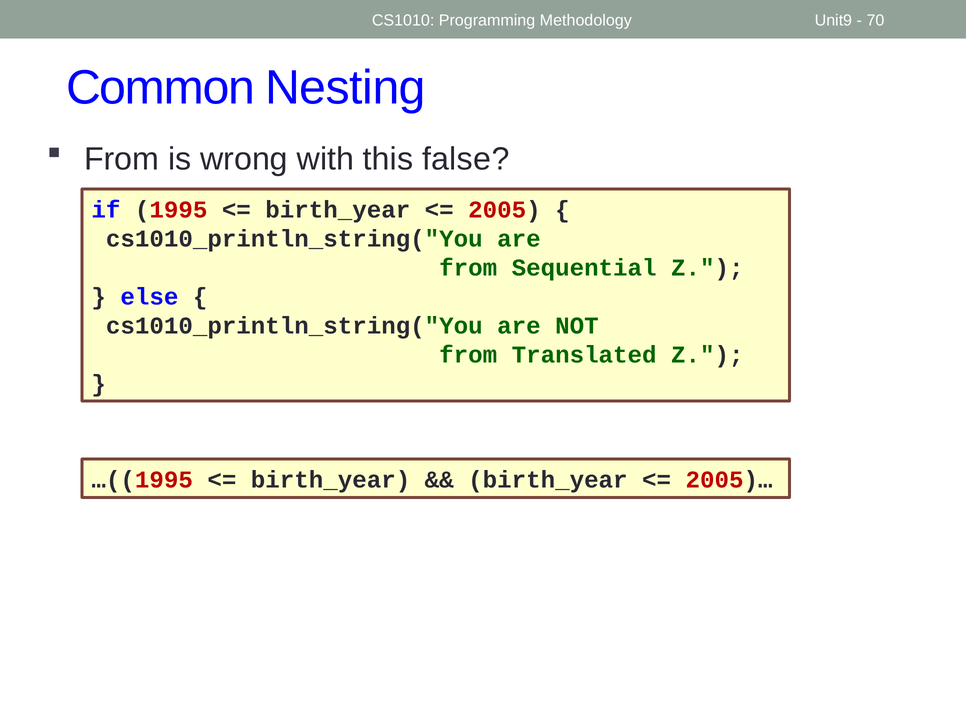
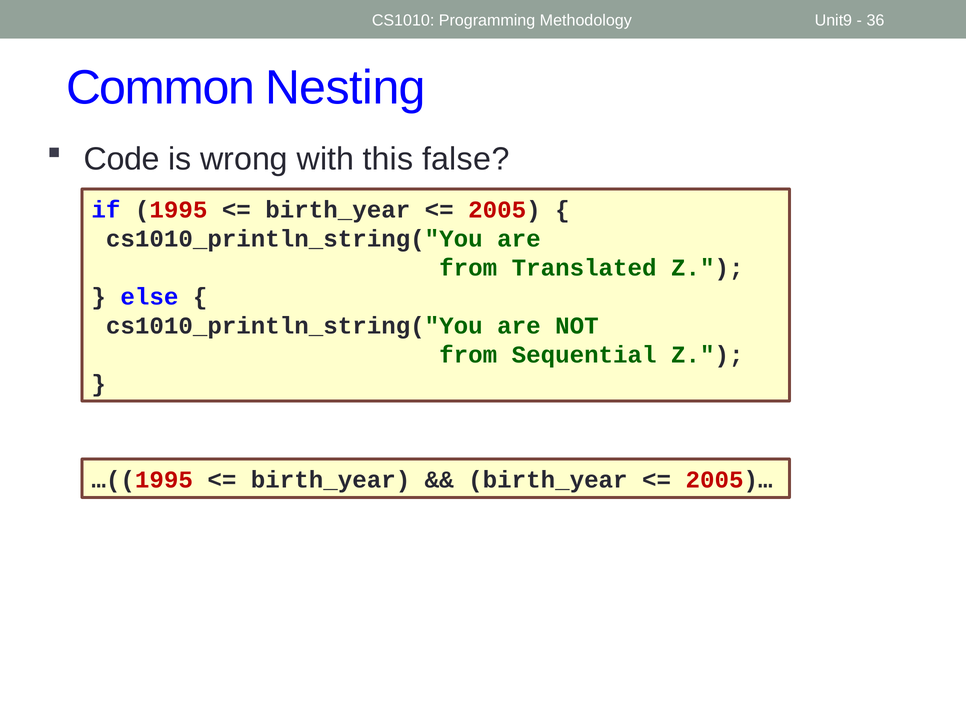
70: 70 -> 36 (875, 20)
From: From -> Code (122, 159)
Sequential: Sequential -> Translated (584, 268)
Translated: Translated -> Sequential (584, 355)
